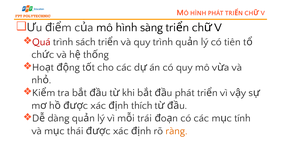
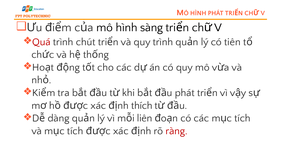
sách: sách -> chút (86, 42)
trái: trái -> liên (145, 118)
tính: tính -> tích (242, 118)
thái: thái -> tích (75, 131)
ràng colour: orange -> red (177, 131)
